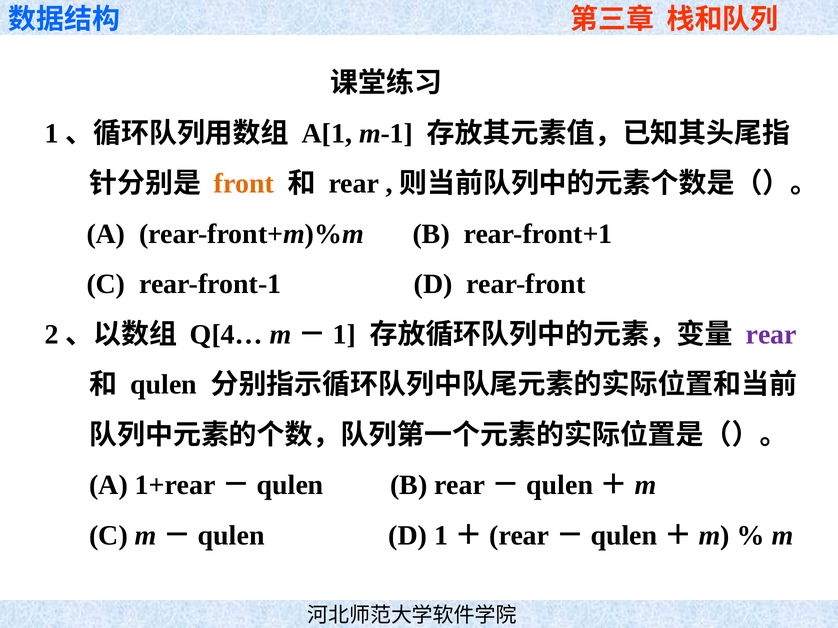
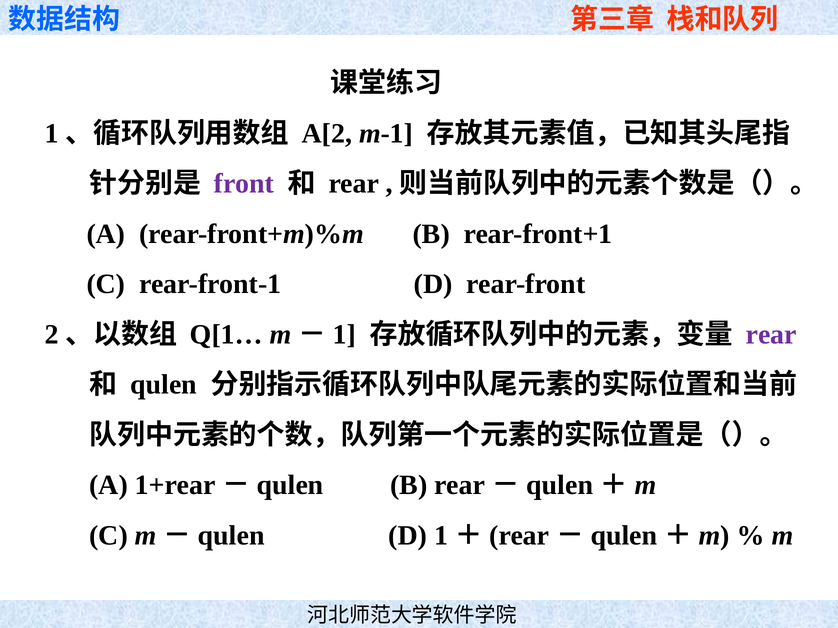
A[1: A[1 -> A[2 (327, 134)
front colour: orange -> purple (244, 184)
Q[4…: Q[4… -> Q[1… (226, 335)
